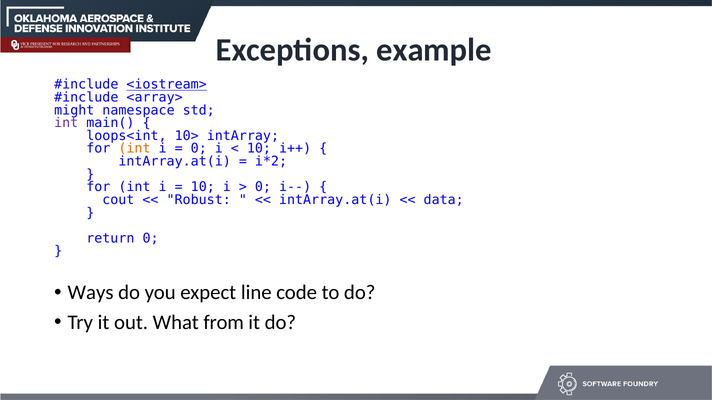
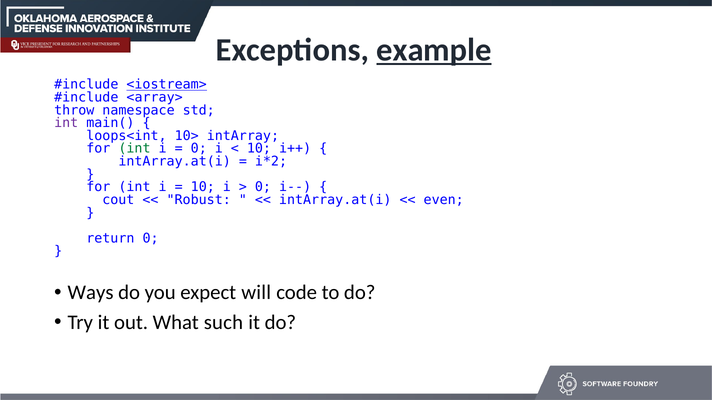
example underline: none -> present (434, 50)
might: might -> throw (74, 110)
int colour: orange -> green (134, 149)
data: data -> even (444, 200)
line: line -> will (256, 293)
from: from -> such (223, 323)
